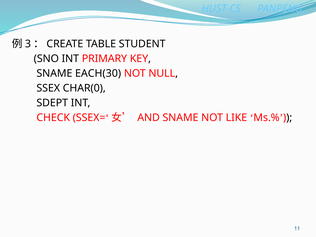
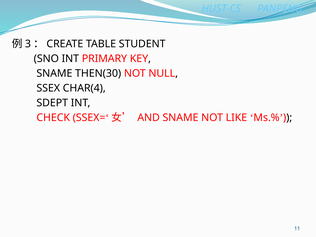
EACH(30: EACH(30 -> THEN(30 (98, 73)
CHAR(0: CHAR(0 -> CHAR(4 (84, 88)
